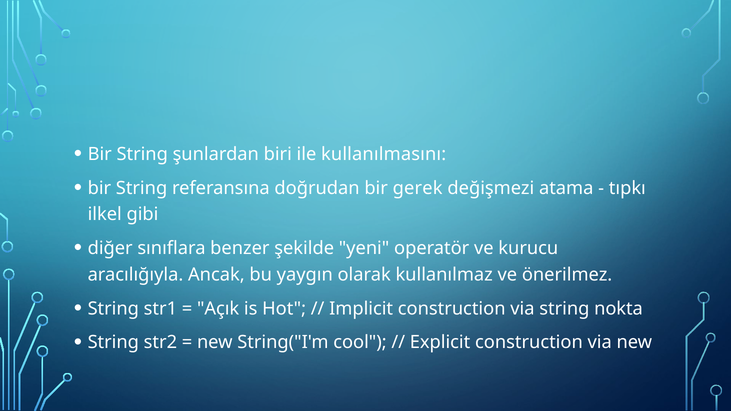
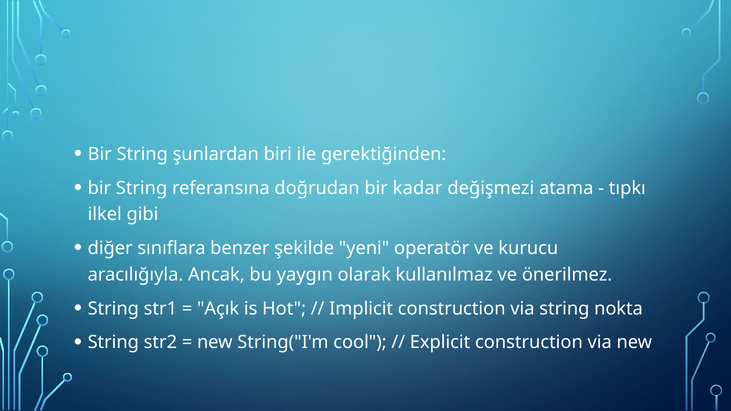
kullanılmasını: kullanılmasını -> gerektiğinden (384, 154)
gerek: gerek -> kadar (418, 188)
